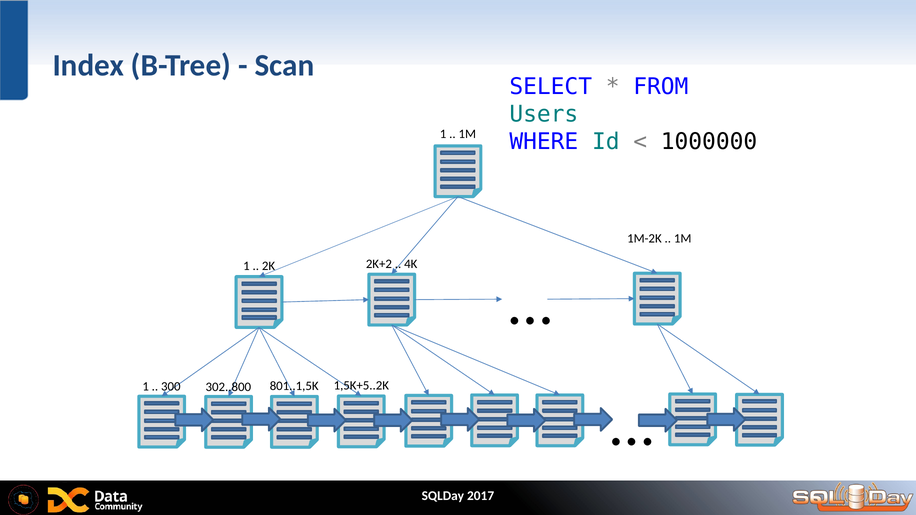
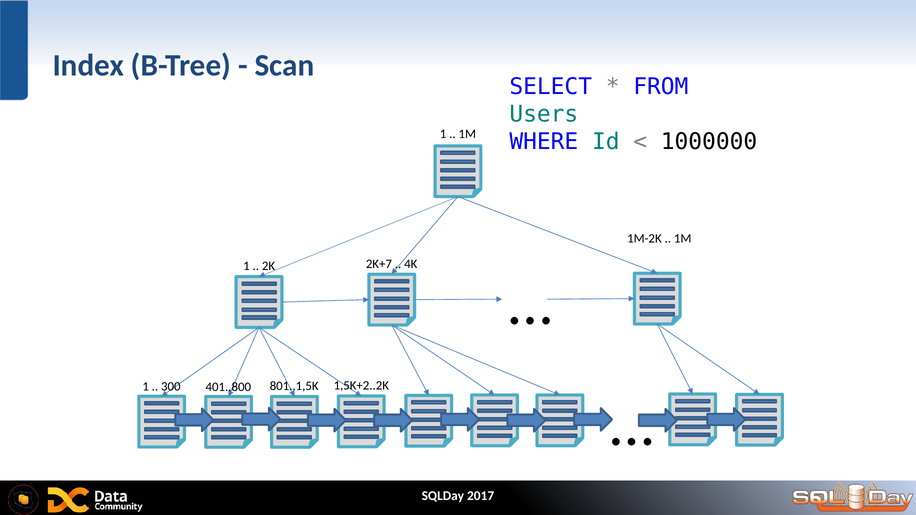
2K+2: 2K+2 -> 2K+7 (379, 264)
302..800: 302..800 -> 401..800 (228, 387)
1,5K+5..2K: 1,5K+5..2K -> 1,5K+2..2K (361, 386)
